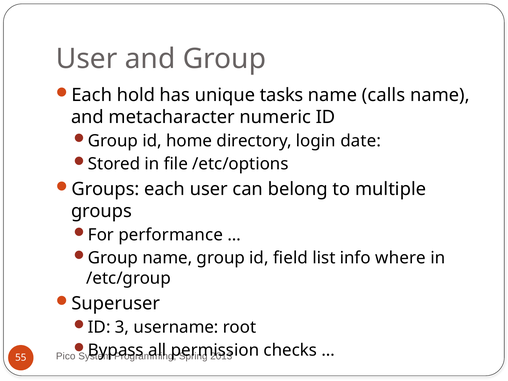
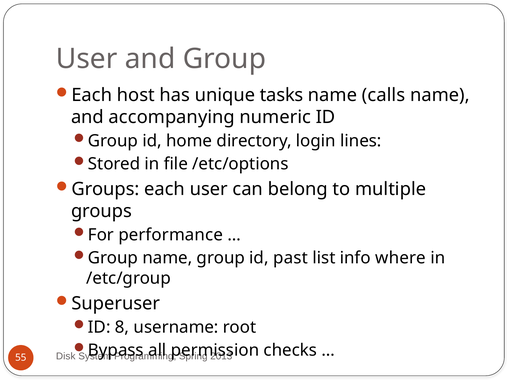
hold: hold -> host (136, 95)
metacharacter: metacharacter -> accompanying (172, 117)
date: date -> lines (361, 141)
field: field -> past (290, 258)
3: 3 -> 8 (122, 327)
Pico: Pico -> Disk (66, 356)
